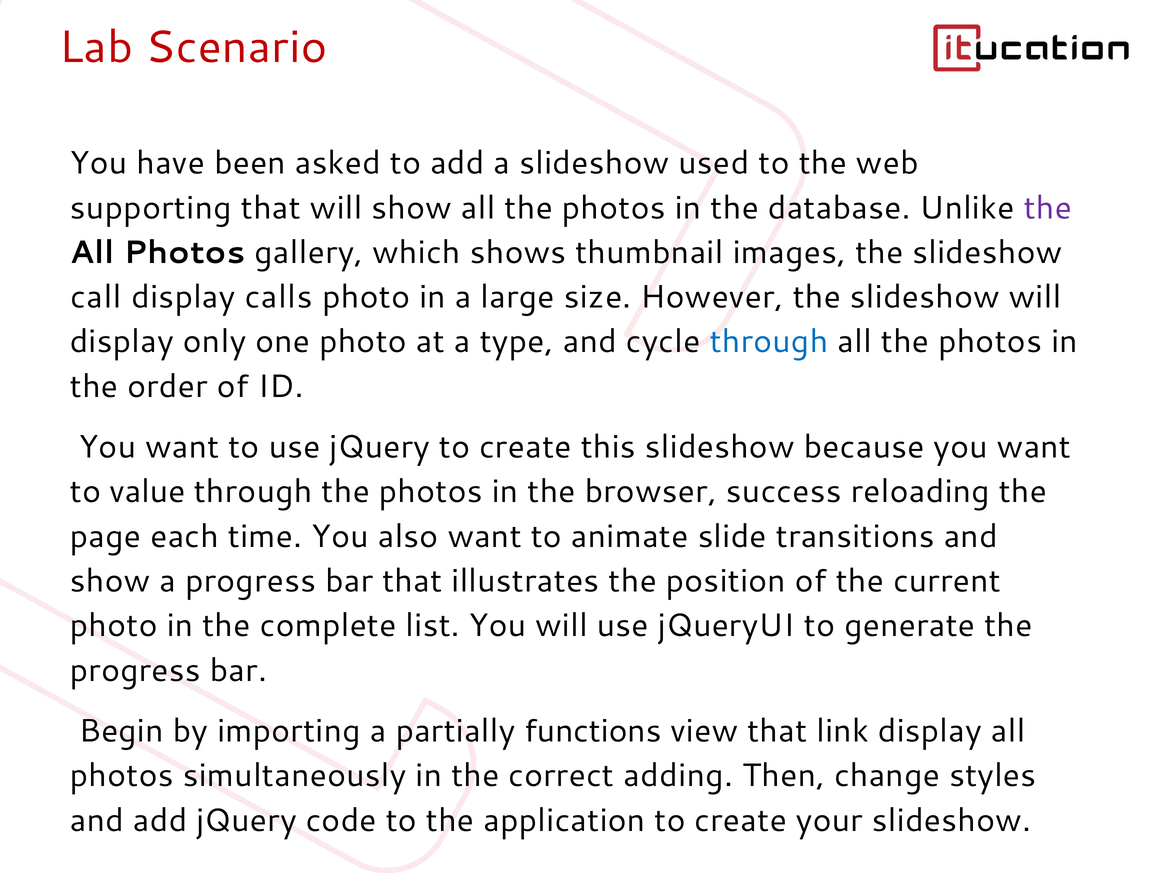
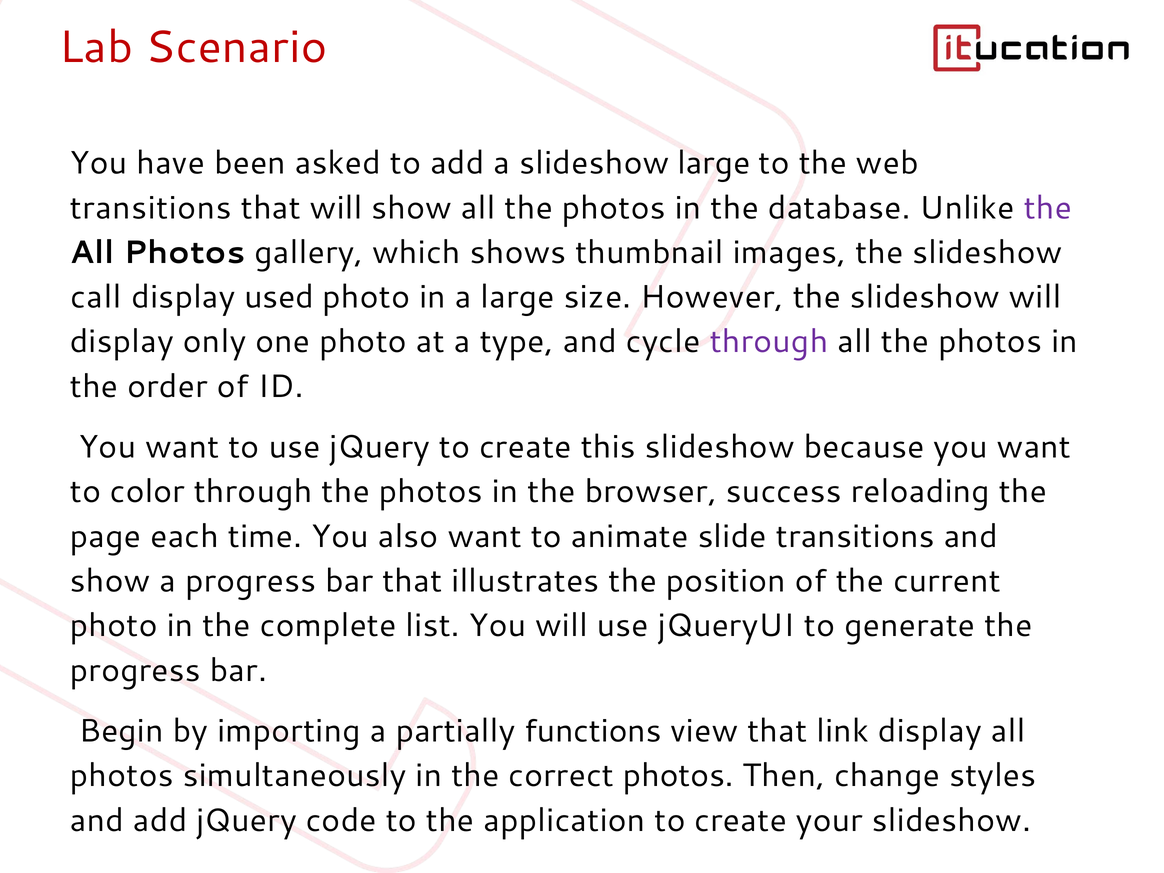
slideshow used: used -> large (714, 163)
supporting: supporting -> transitions (151, 208)
calls: calls -> used (279, 297)
through colour: blue -> purple (769, 342)
value: value -> color (147, 492)
correct adding: adding -> photos (678, 776)
